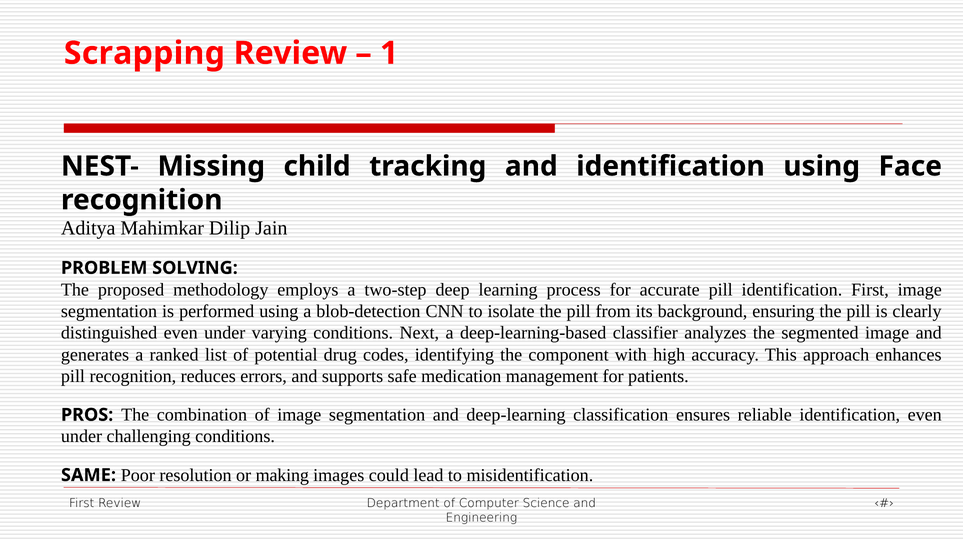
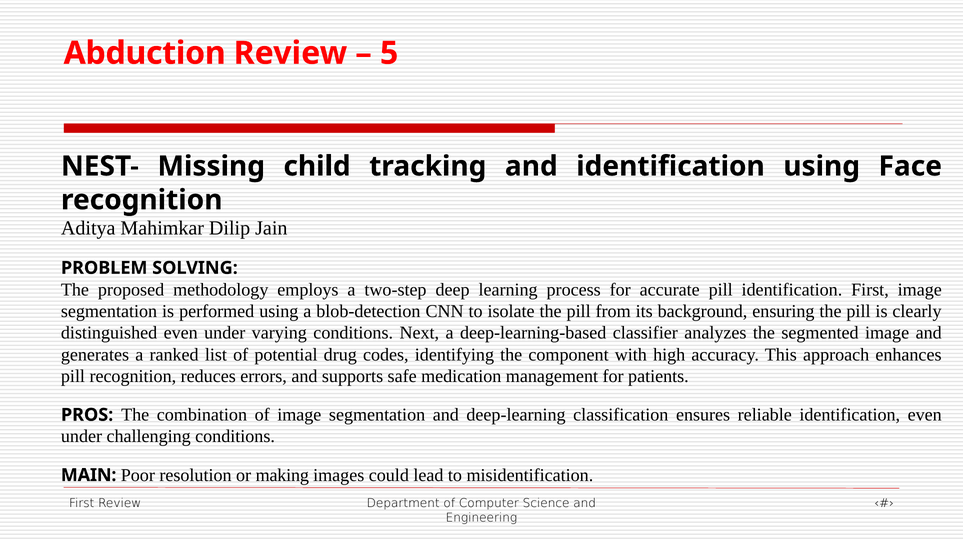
Scrapping: Scrapping -> Abduction (145, 53)
1: 1 -> 5 (389, 53)
SAME: SAME -> MAIN (89, 475)
